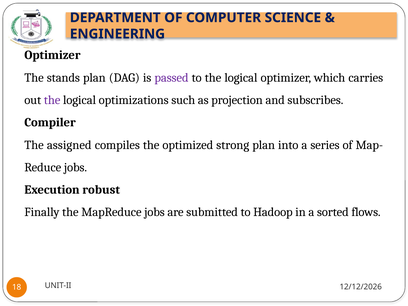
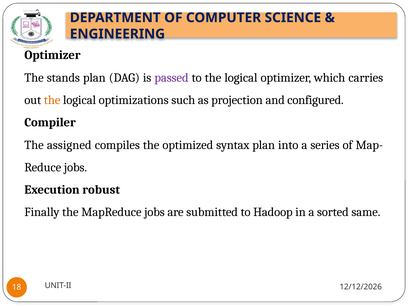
the colour: purple -> orange (52, 100)
subscribes: subscribes -> configured (315, 100)
strong: strong -> syntax (233, 145)
flows: flows -> same (366, 212)
